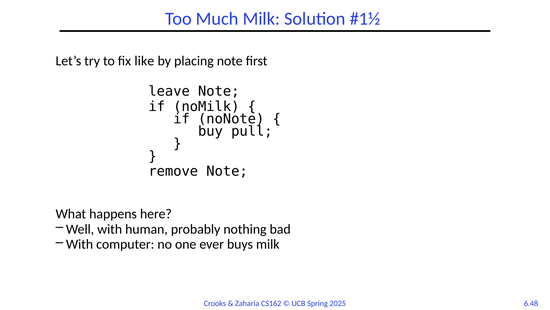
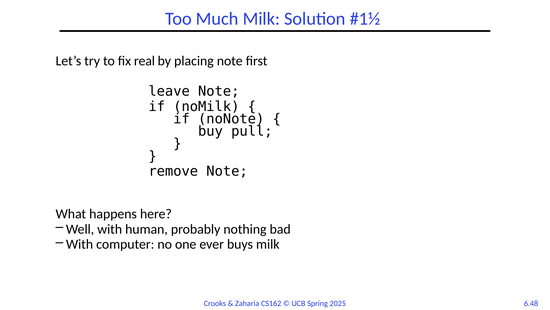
like: like -> real (144, 61)
